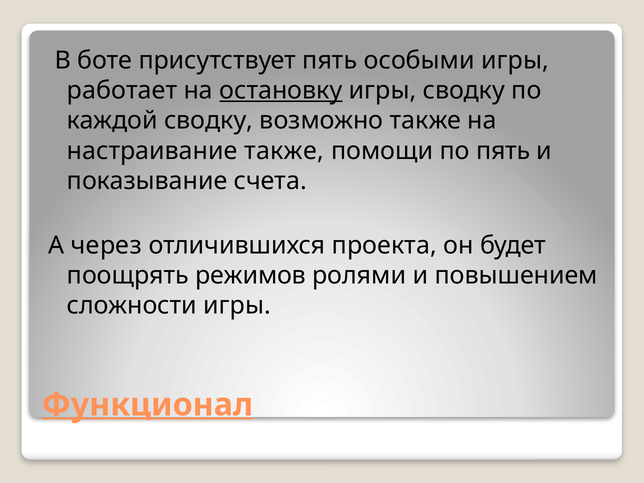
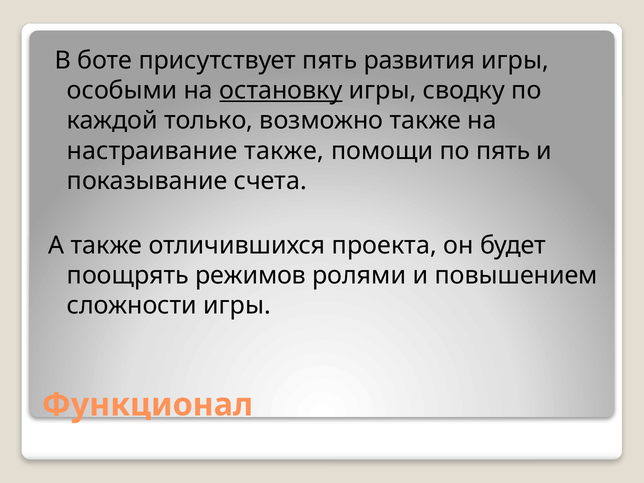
особыми: особыми -> развития (419, 61)
работает: работает -> особыми (122, 91)
каждой сводку: сводку -> только (209, 121)
А через: через -> также (107, 245)
Функционал underline: present -> none (147, 405)
